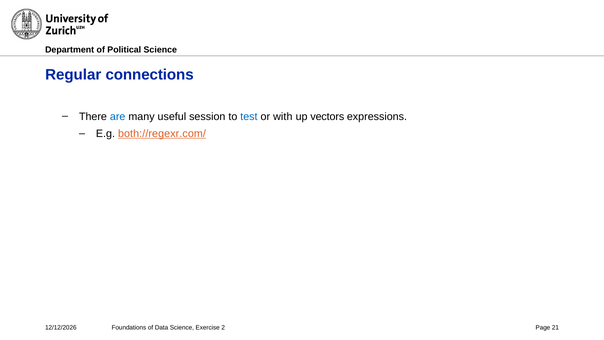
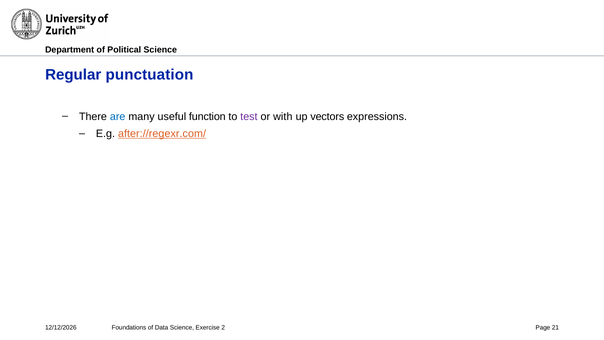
connections: connections -> punctuation (149, 75)
session: session -> function (207, 116)
test colour: blue -> purple (249, 116)
both://regexr.com/: both://regexr.com/ -> after://regexr.com/ (162, 134)
